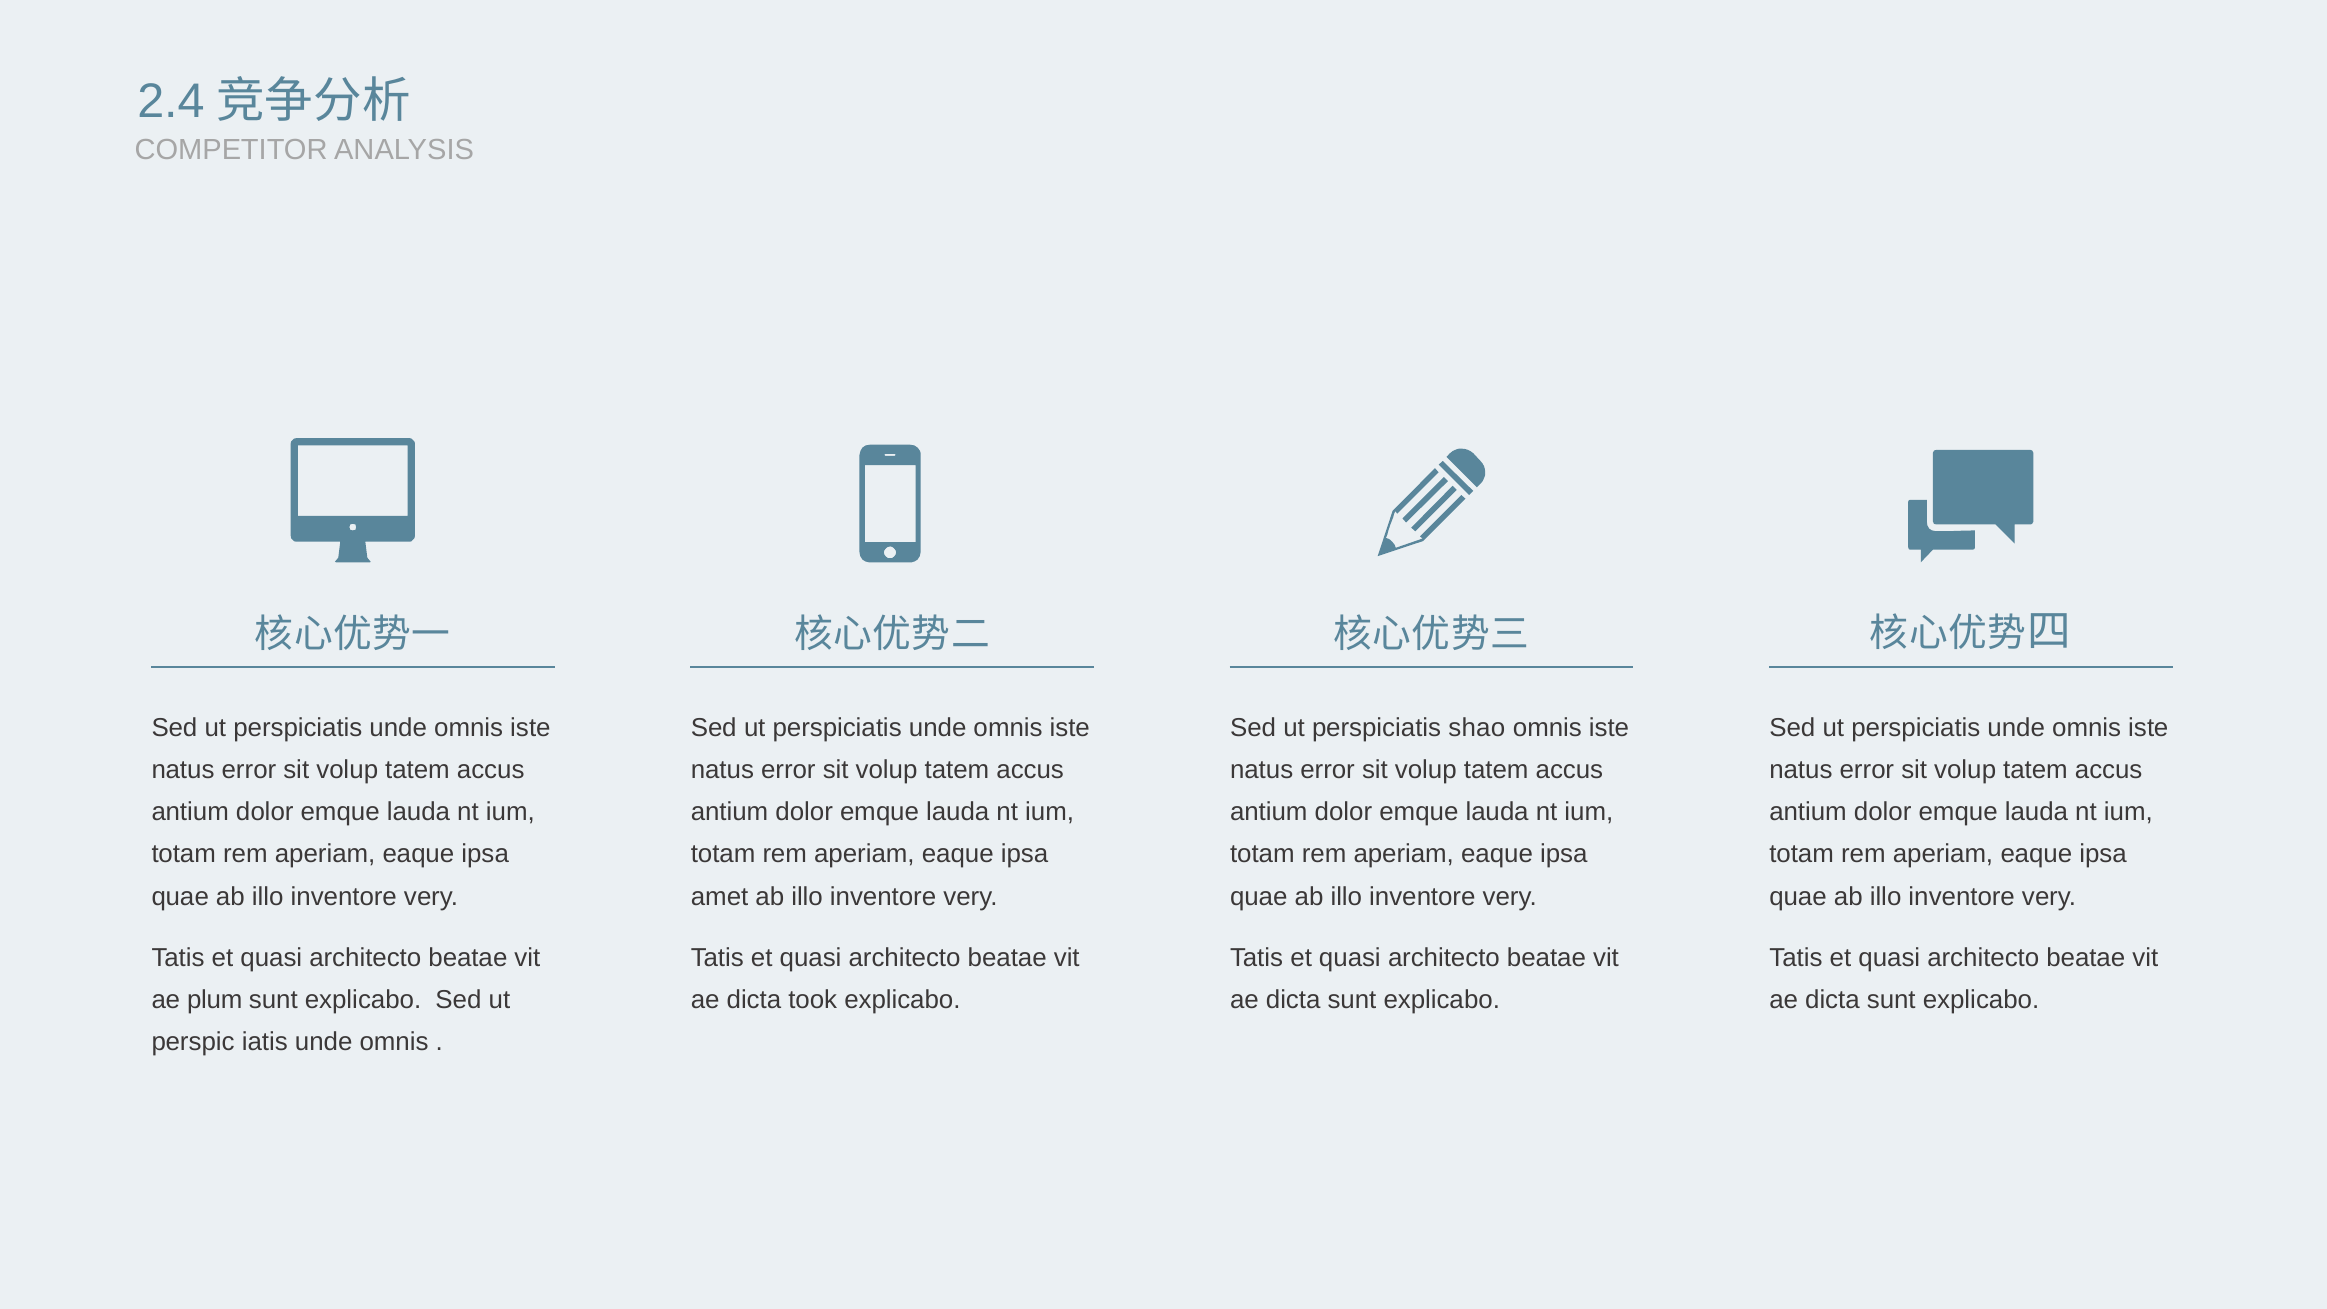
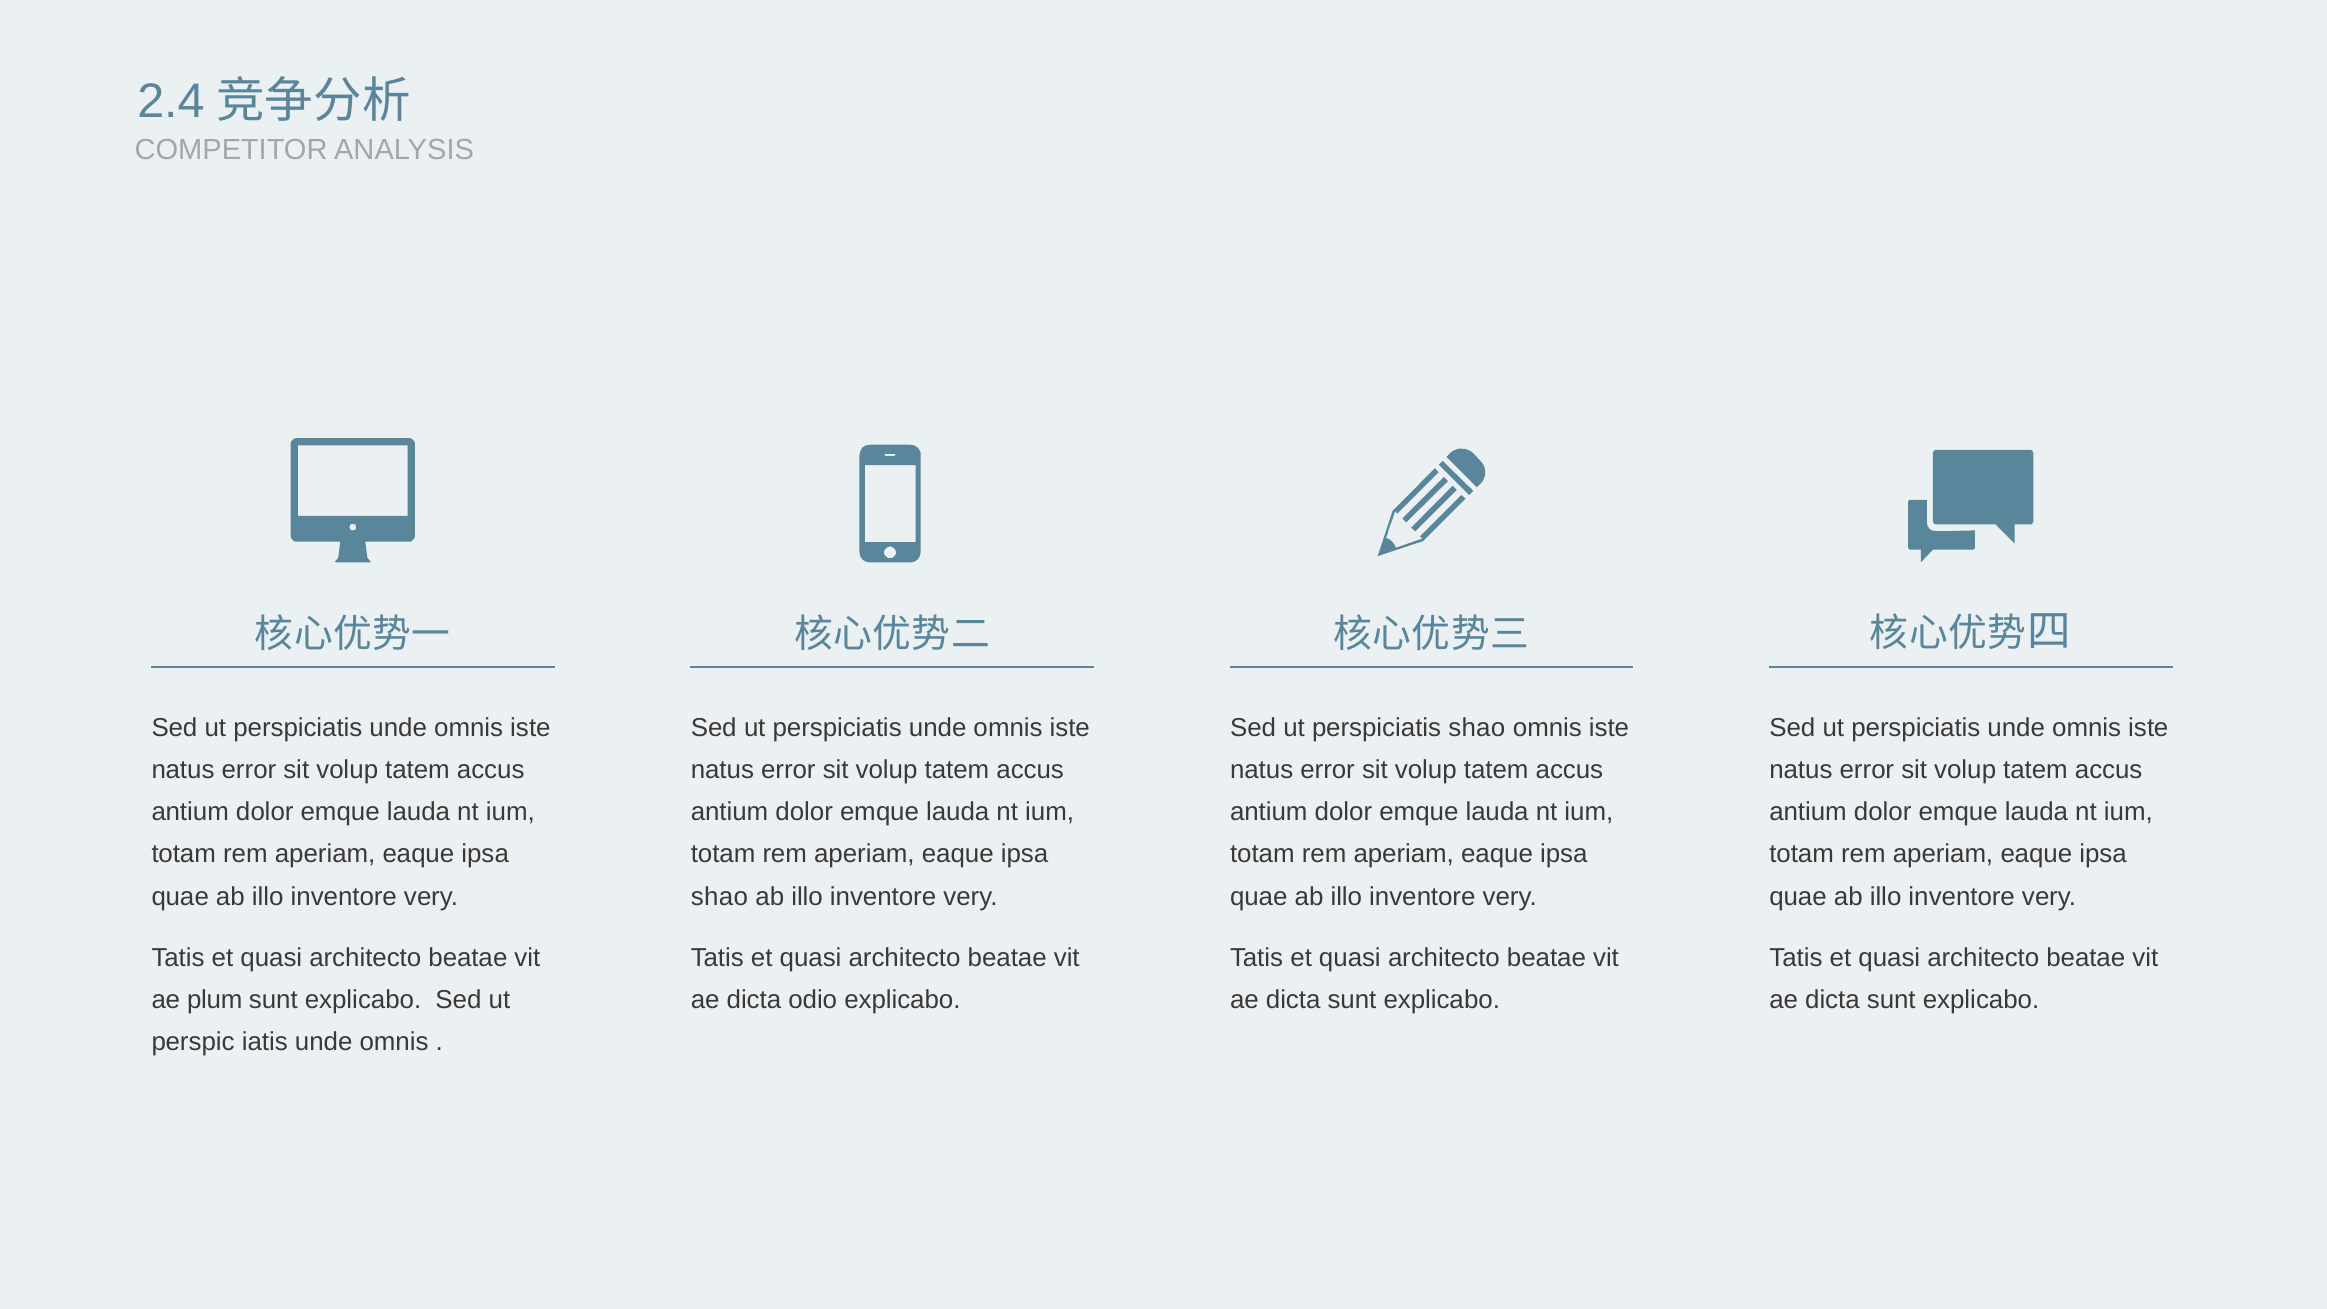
amet: amet -> shao (719, 896)
took: took -> odio (813, 1000)
